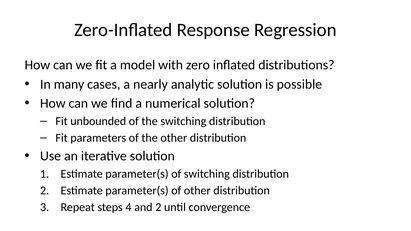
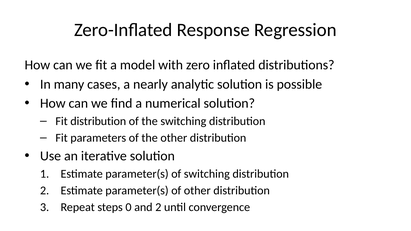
Fit unbounded: unbounded -> distribution (98, 121)
4: 4 -> 0 (128, 208)
